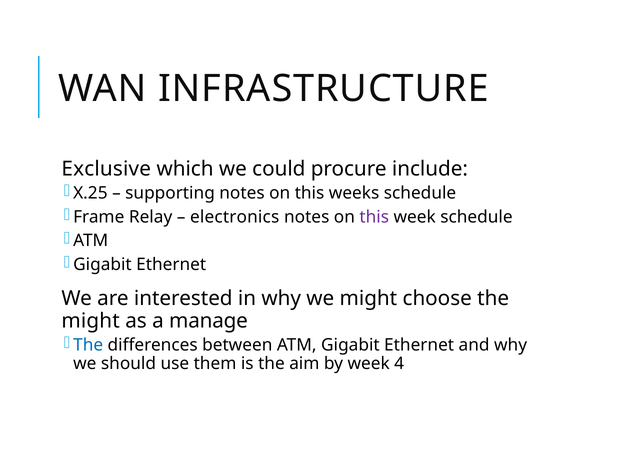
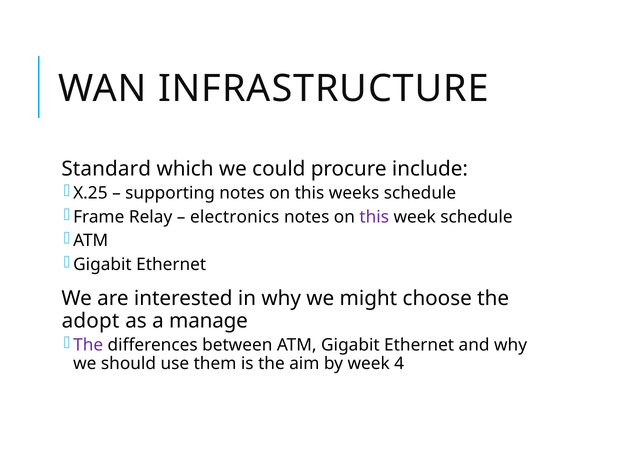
Exclusive: Exclusive -> Standard (106, 169)
might: might -> adopt (91, 321)
The colour: blue -> purple (88, 345)
